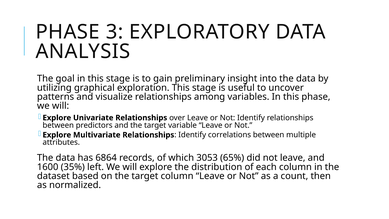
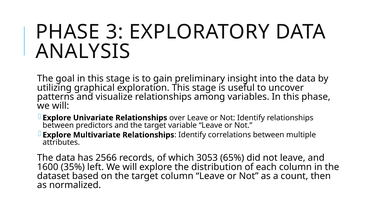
6864: 6864 -> 2566 (106, 158)
